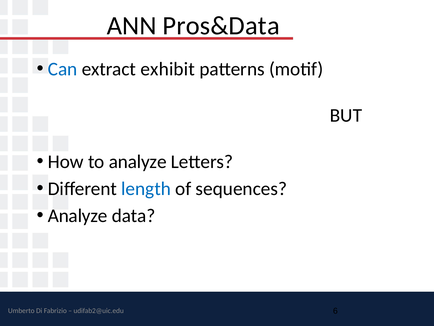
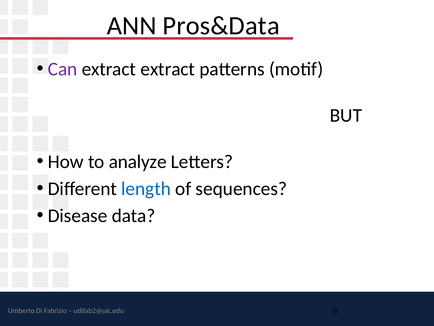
Can colour: blue -> purple (63, 69)
extract exhibit: exhibit -> extract (168, 69)
Analyze: Analyze -> Disease (78, 216)
